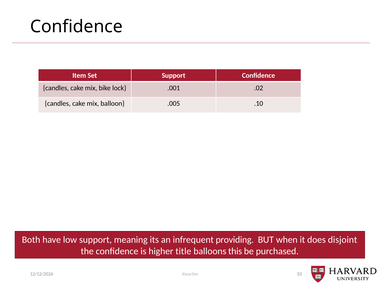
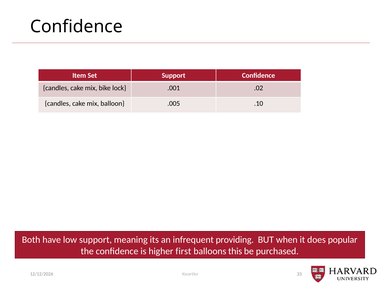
disjoint: disjoint -> popular (343, 239)
title: title -> first (183, 251)
